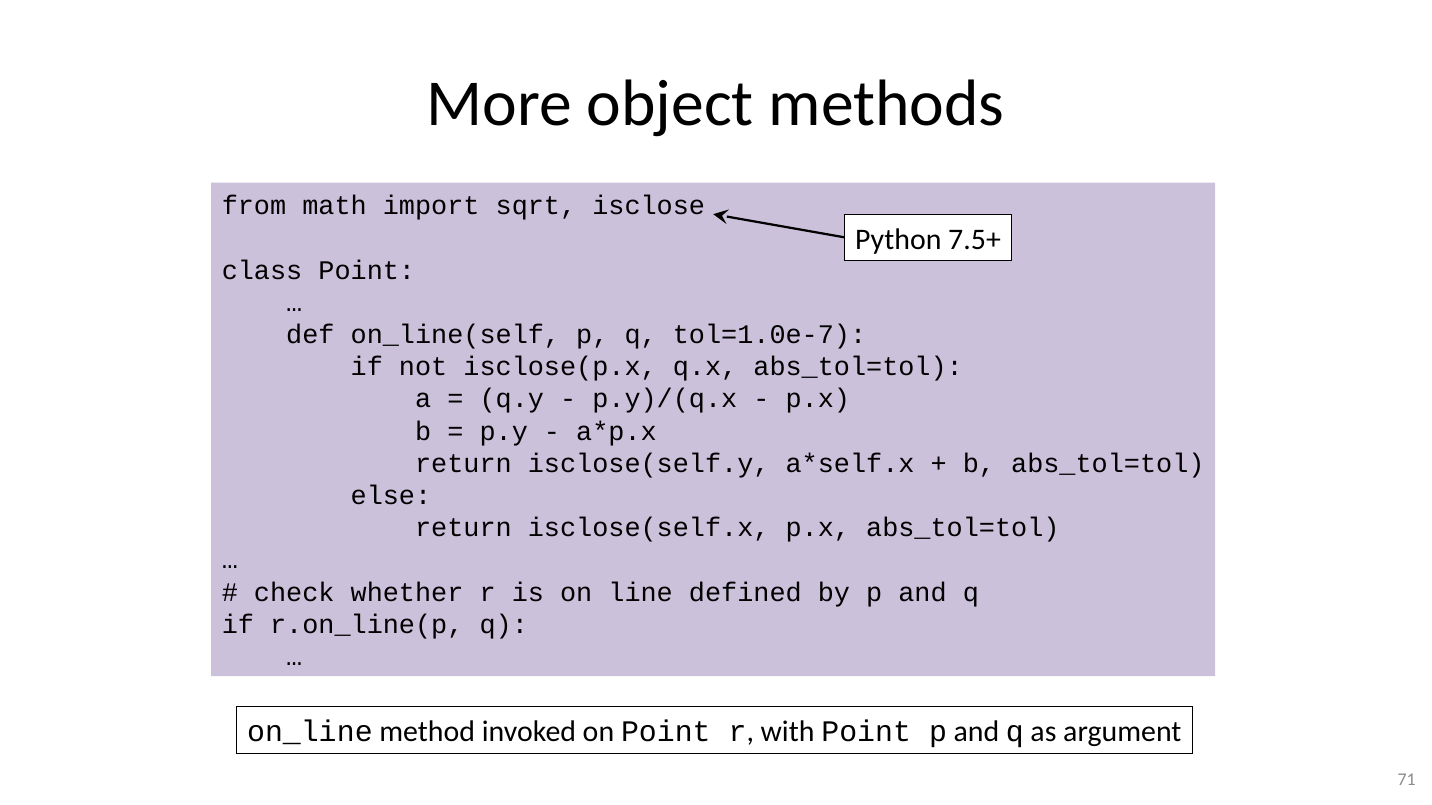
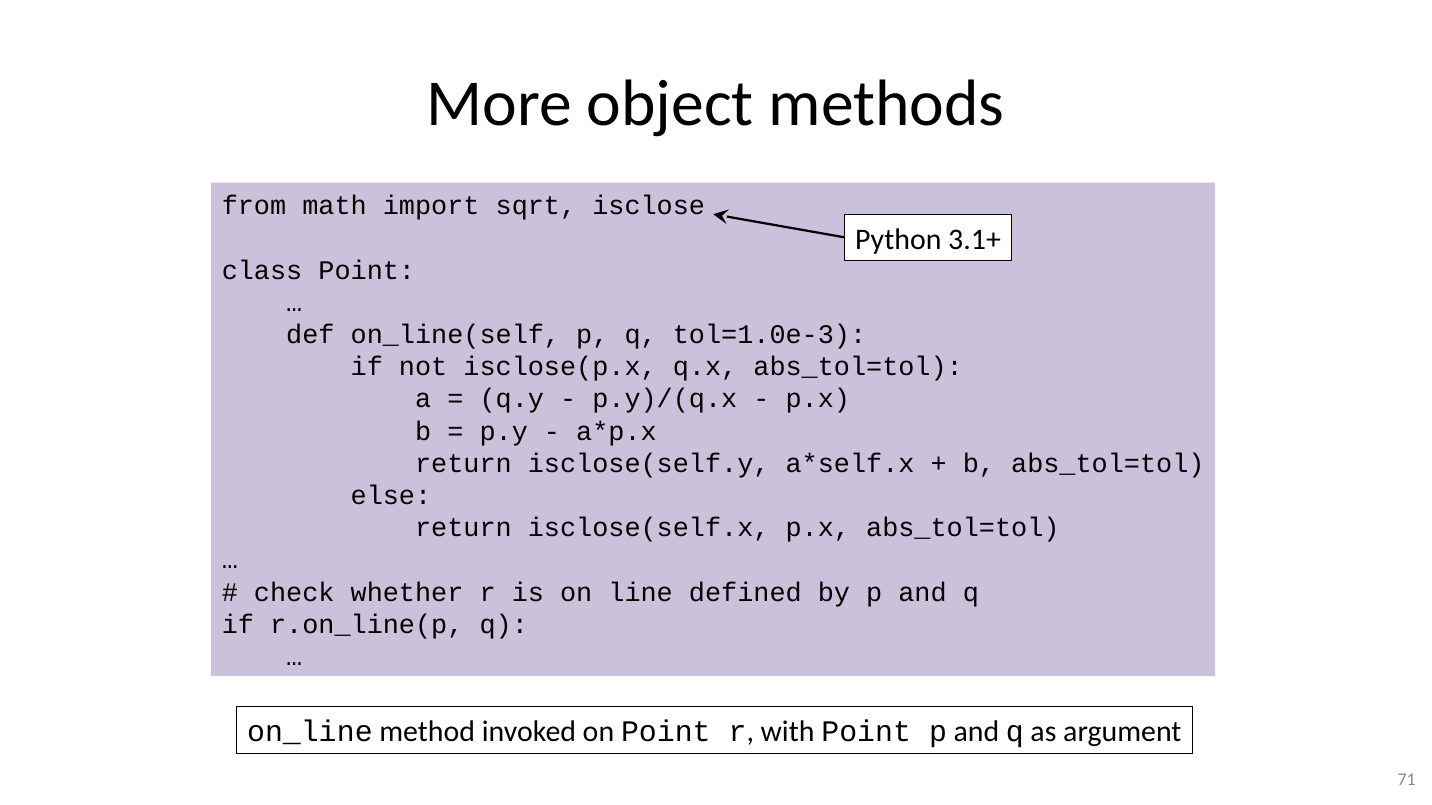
7.5+: 7.5+ -> 3.1+ (975, 240)
tol=1.0e-7: tol=1.0e-7 -> tol=1.0e-3 (770, 335)
